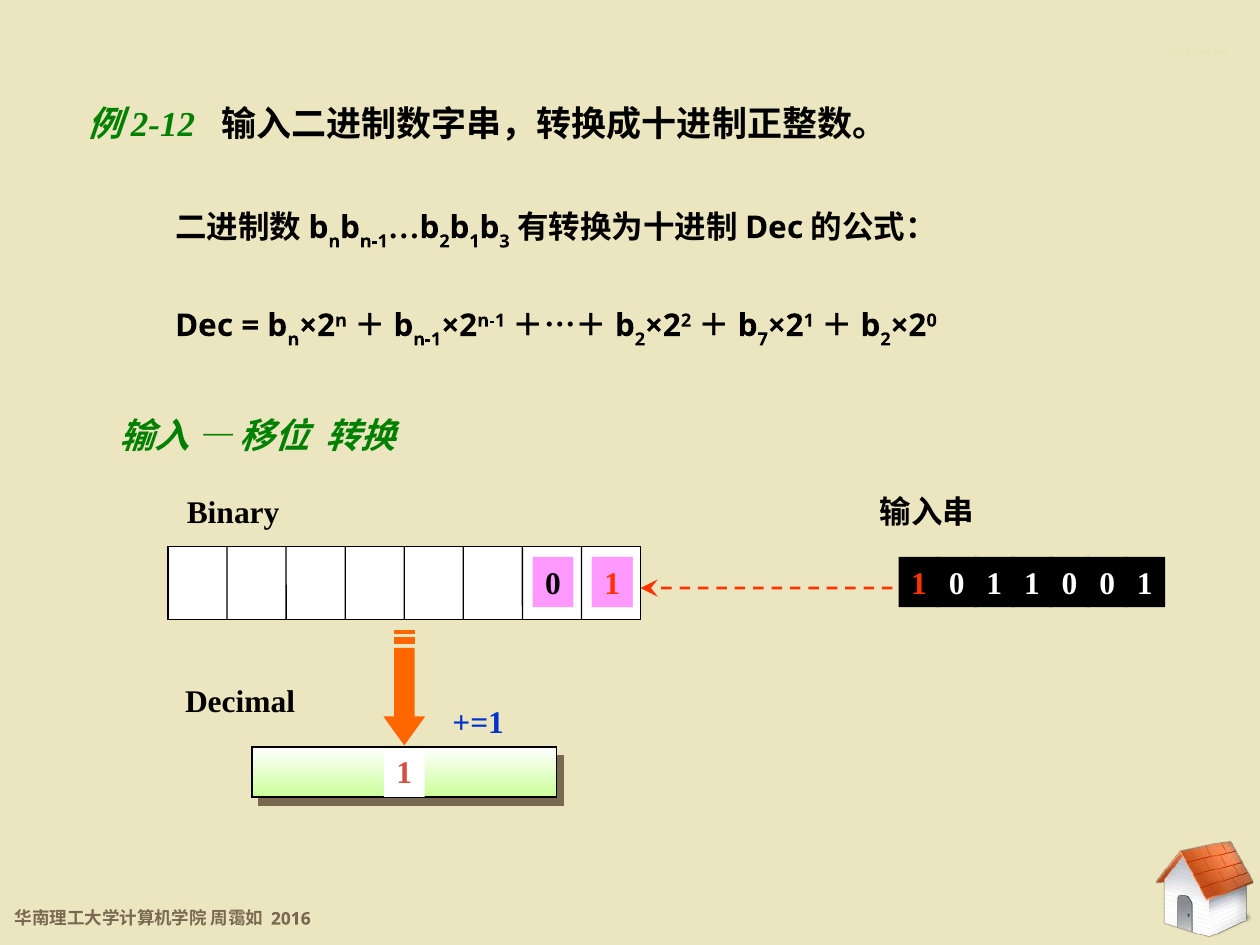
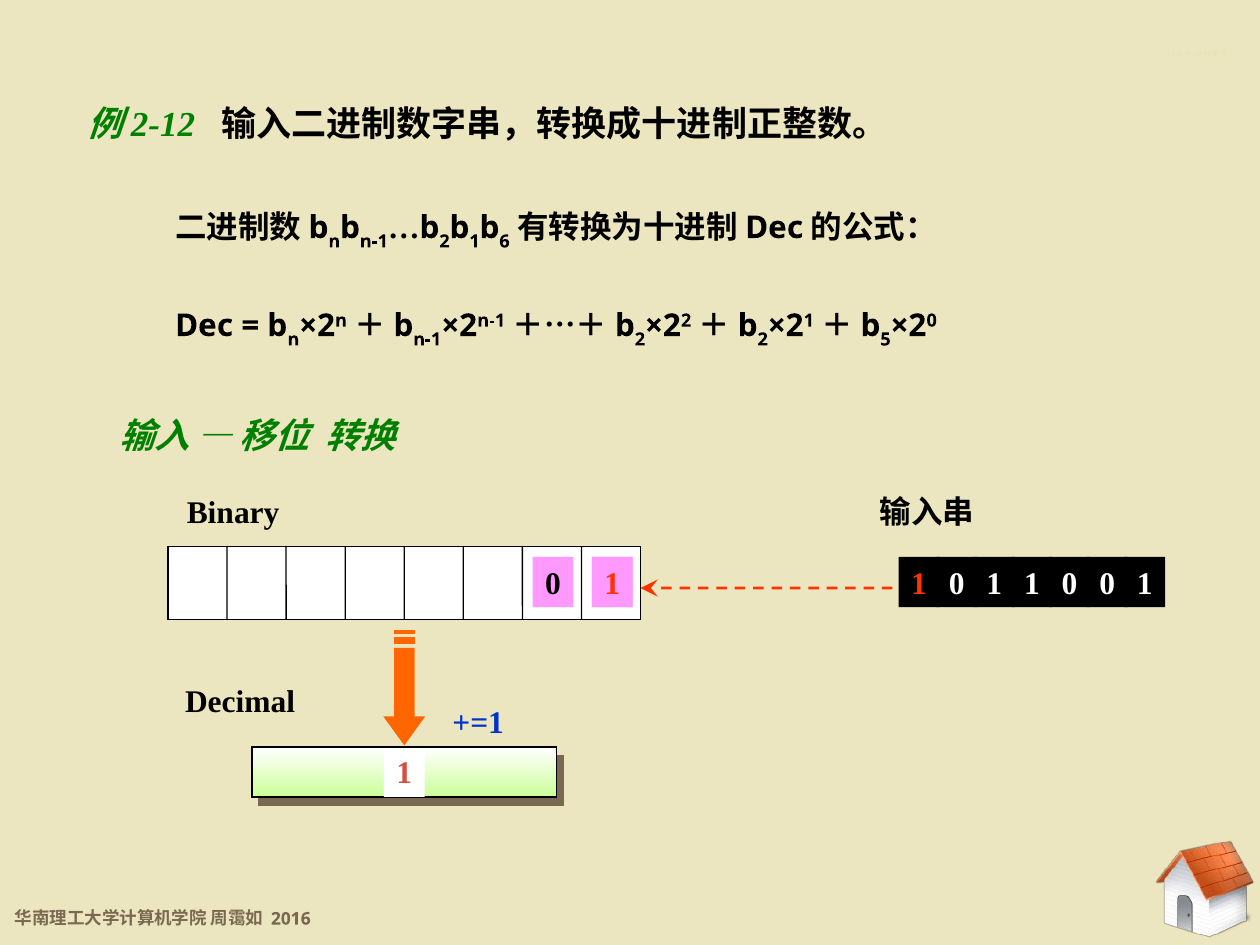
3: 3 -> 6 (505, 241)
7: 7 -> 2 (763, 339)
2: 2 -> 5 (885, 339)
